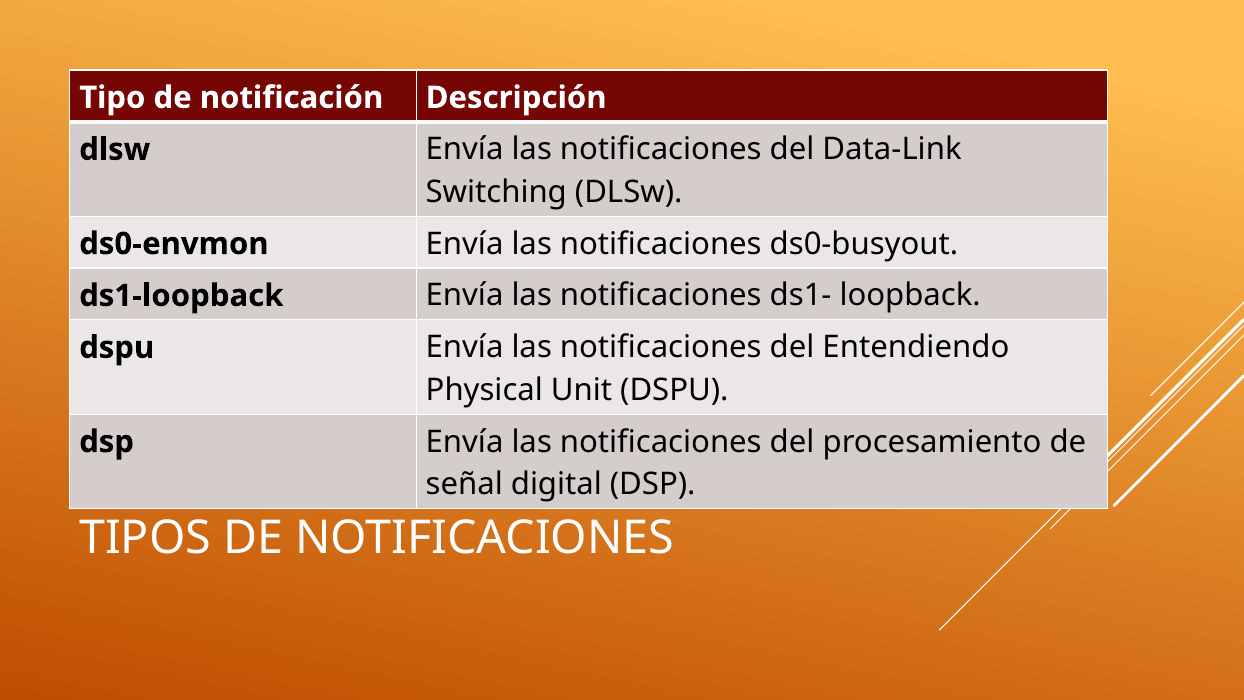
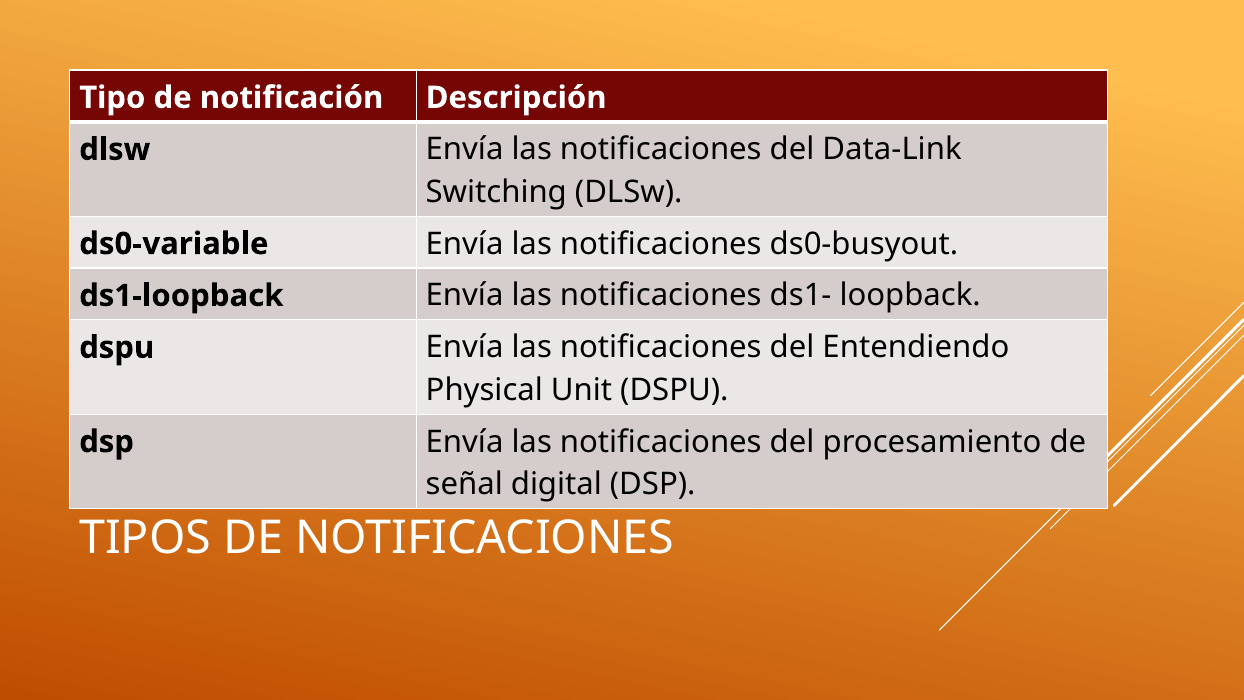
ds0-envmon: ds0-envmon -> ds0-variable (174, 244)
